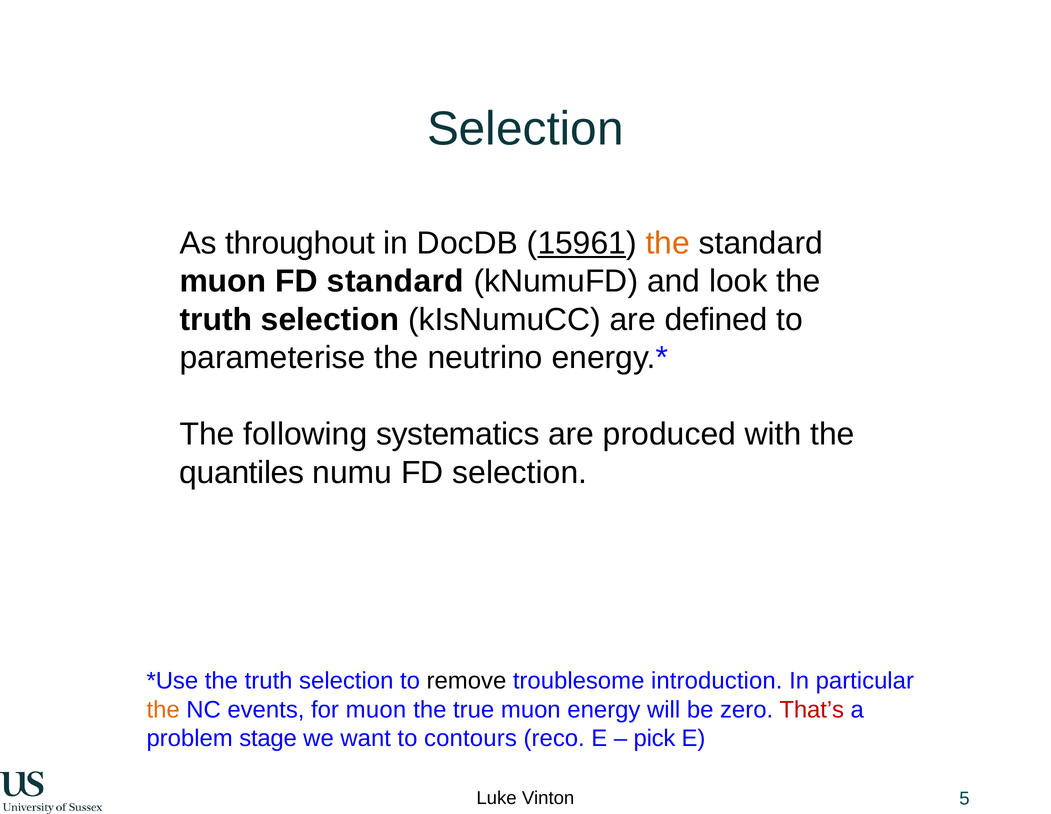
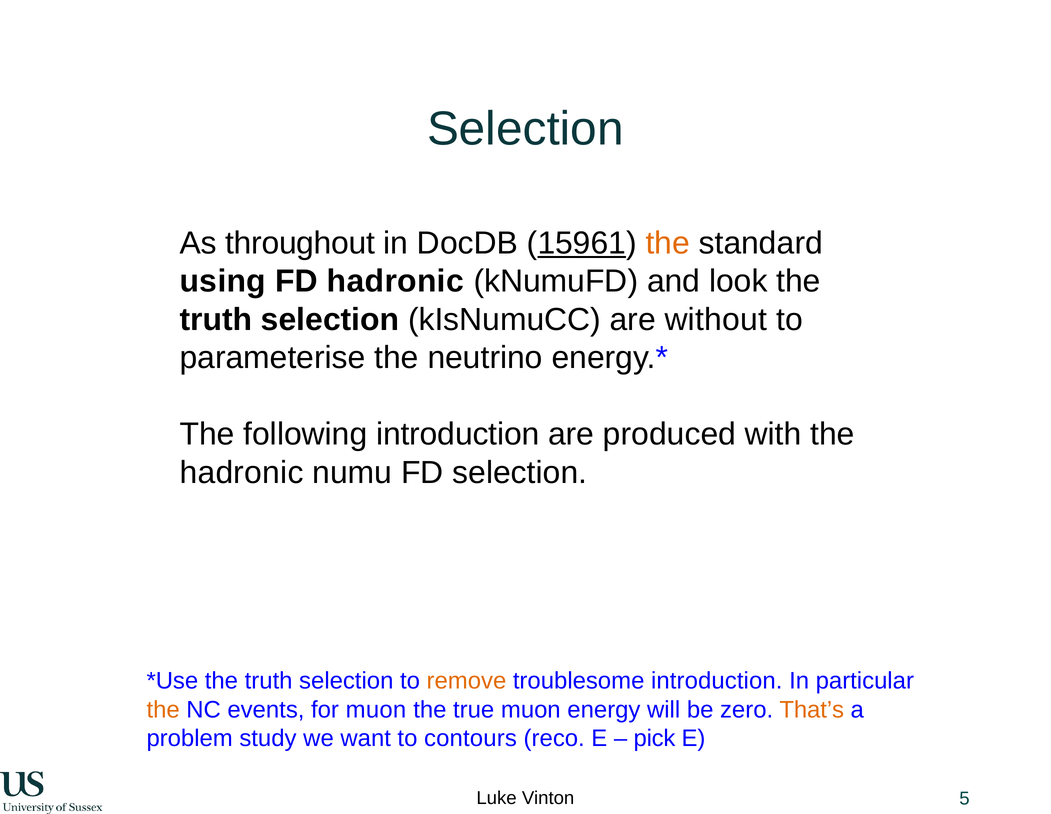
muon: muon -> using (223, 281)
FD standard: standard -> hadronic (395, 281)
defined: defined -> without (716, 319)
following systematics: systematics -> introduction (458, 434)
quantiles: quantiles -> hadronic (242, 472)
remove colour: black -> orange (466, 681)
That’s colour: red -> orange (812, 709)
stage: stage -> study (268, 738)
